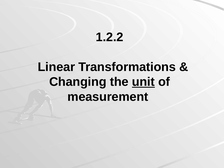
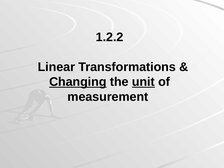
Changing underline: none -> present (78, 82)
